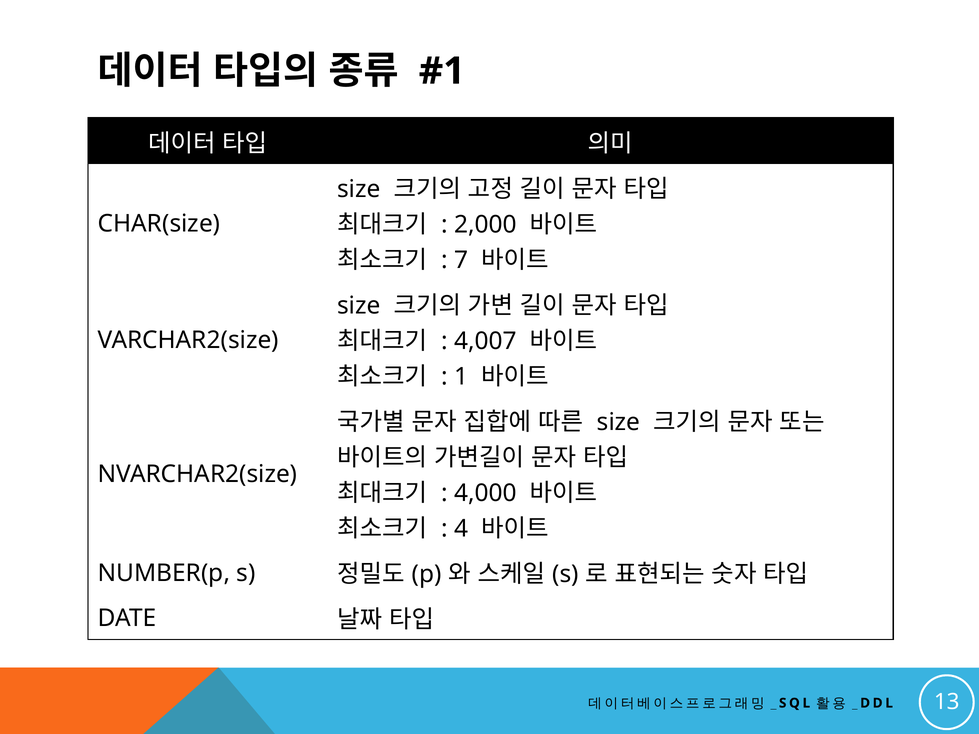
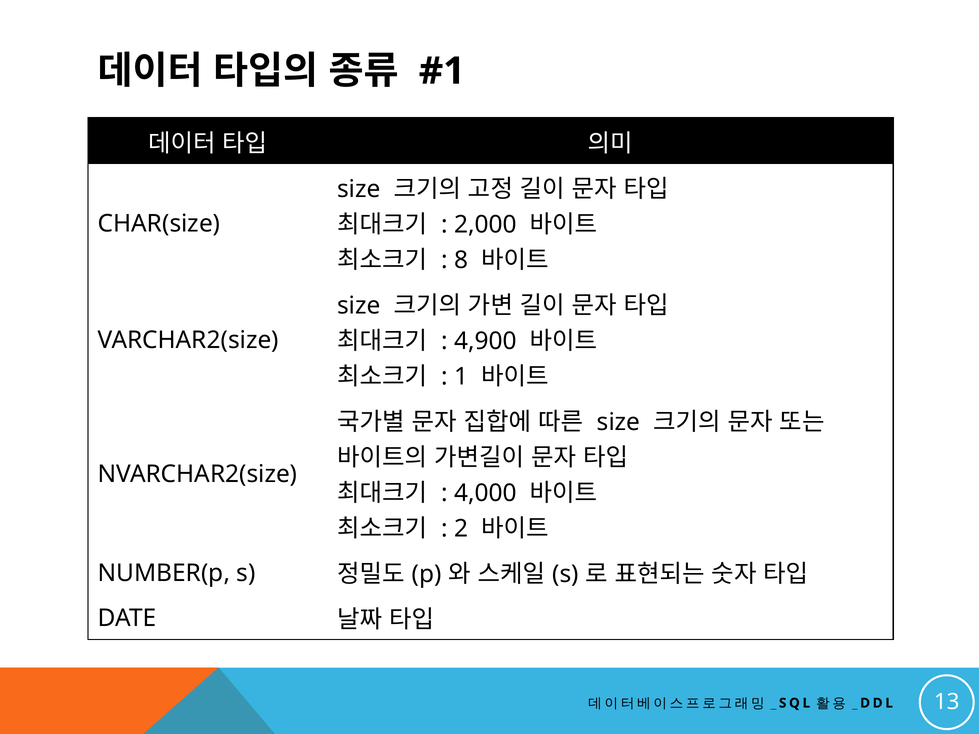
7: 7 -> 8 (461, 260)
4,007: 4,007 -> 4,900 (485, 341)
4: 4 -> 2 (461, 529)
